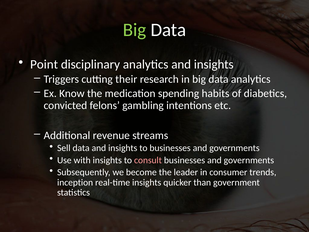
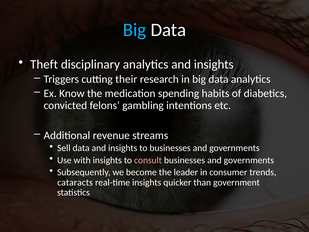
Big colour: light green -> light blue (135, 30)
Point: Point -> Theft (44, 64)
inception: inception -> cataracts (75, 182)
